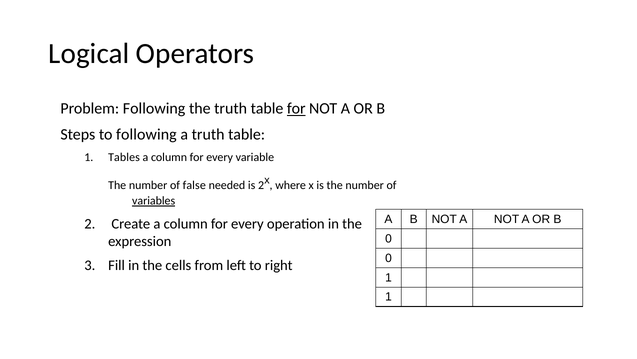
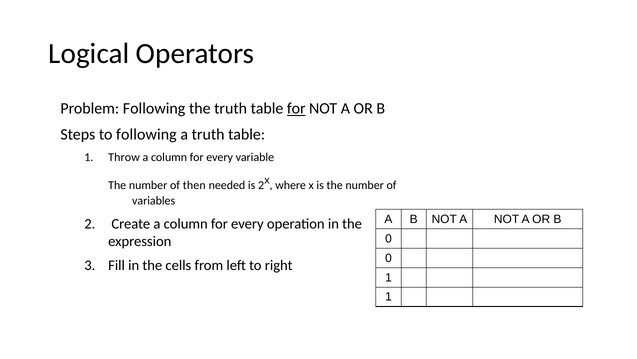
Tables: Tables -> Throw (124, 157)
false: false -> then (194, 185)
variables underline: present -> none (154, 201)
